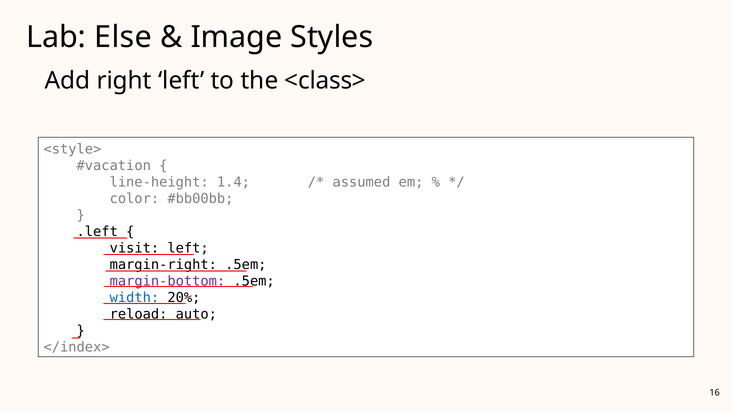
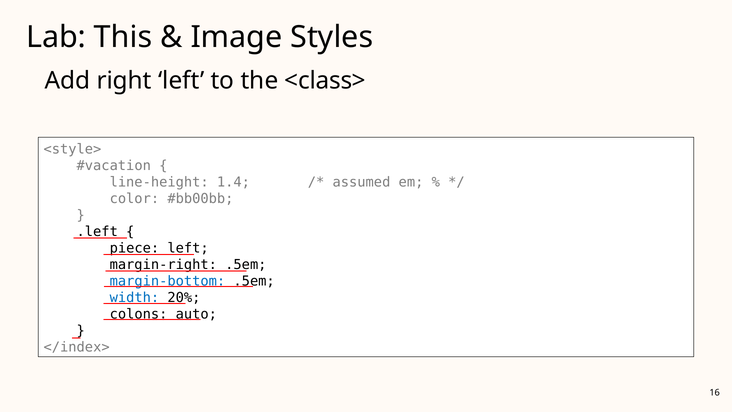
Else: Else -> This (123, 37)
visit: visit -> piece (134, 248)
margin-bottom colour: purple -> blue (167, 281)
reload: reload -> colons (139, 314)
